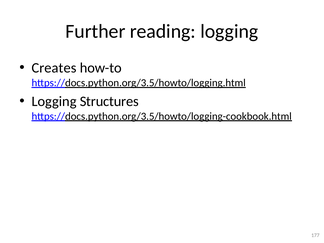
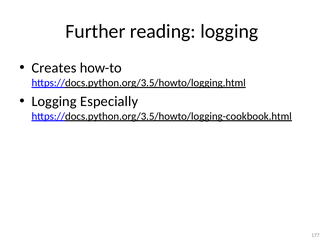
Structures: Structures -> Especially (109, 101)
